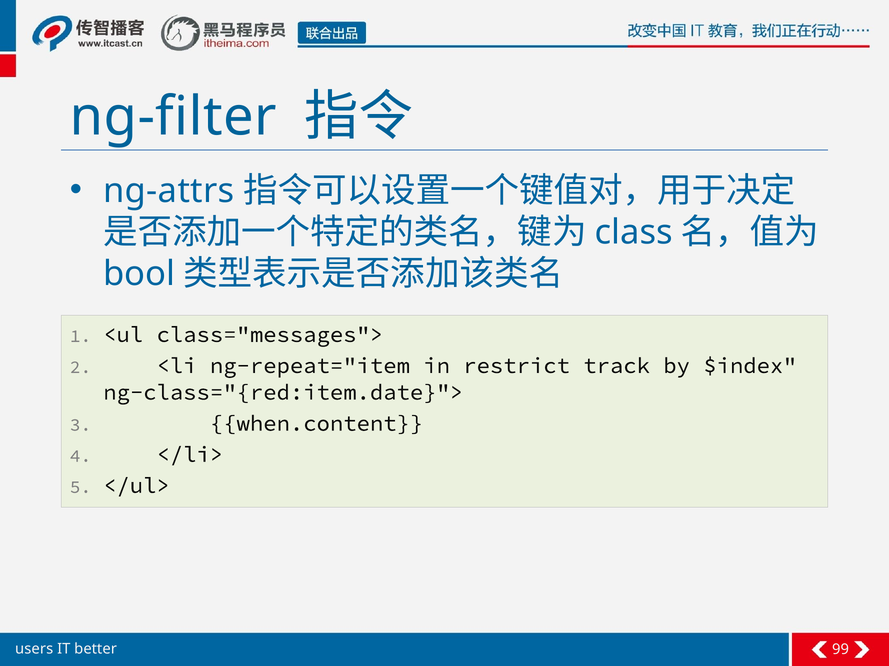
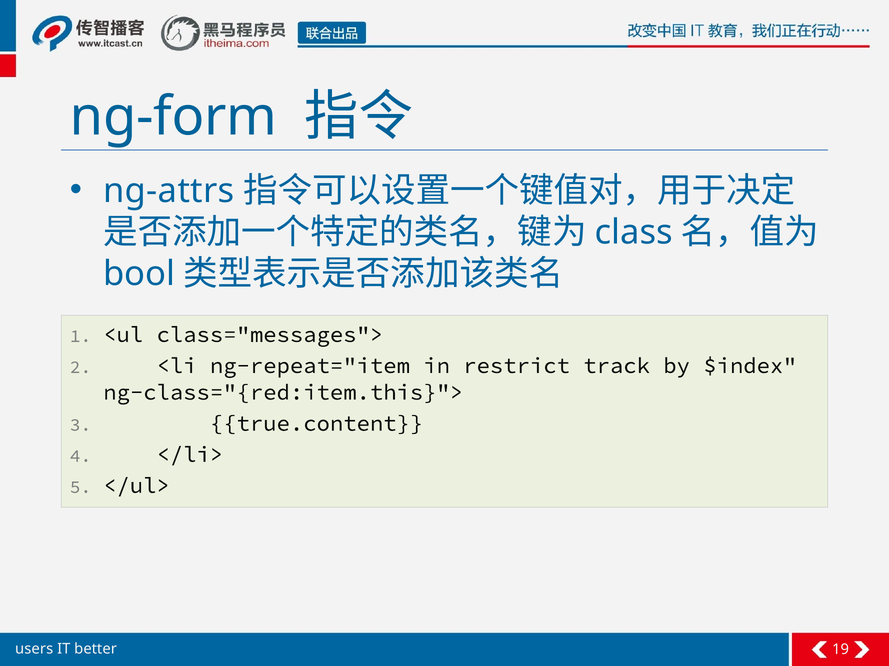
ng-filter: ng-filter -> ng-form (174, 117)
ng-class="{red:item.date}">: ng-class="{red:item.date}"> -> ng-class="{red:item.this}"> (283, 393)
when.content: when.content -> true.content (317, 424)
99: 99 -> 19 (841, 650)
